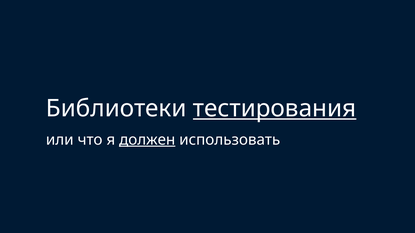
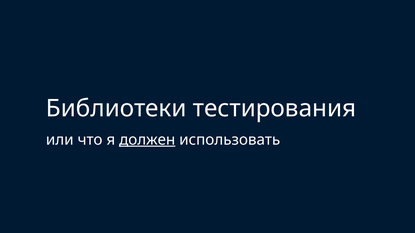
тестирования underline: present -> none (275, 109)
